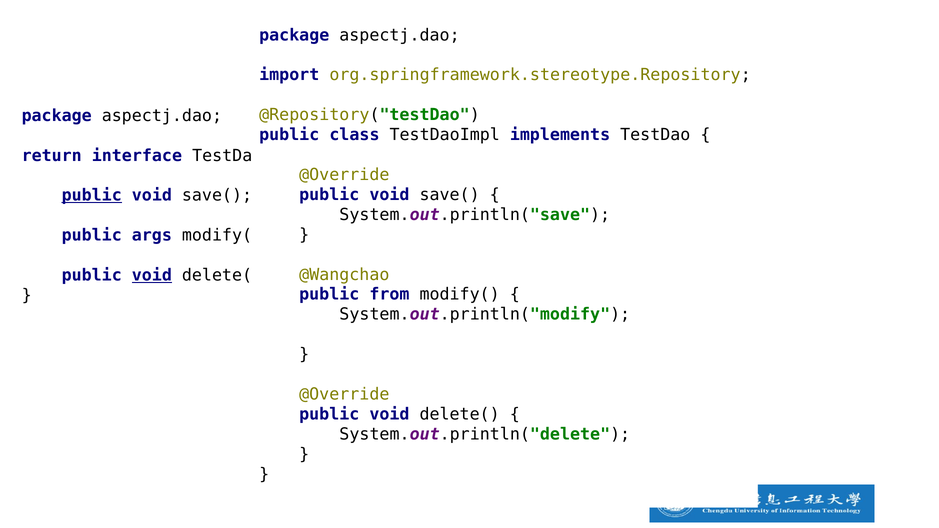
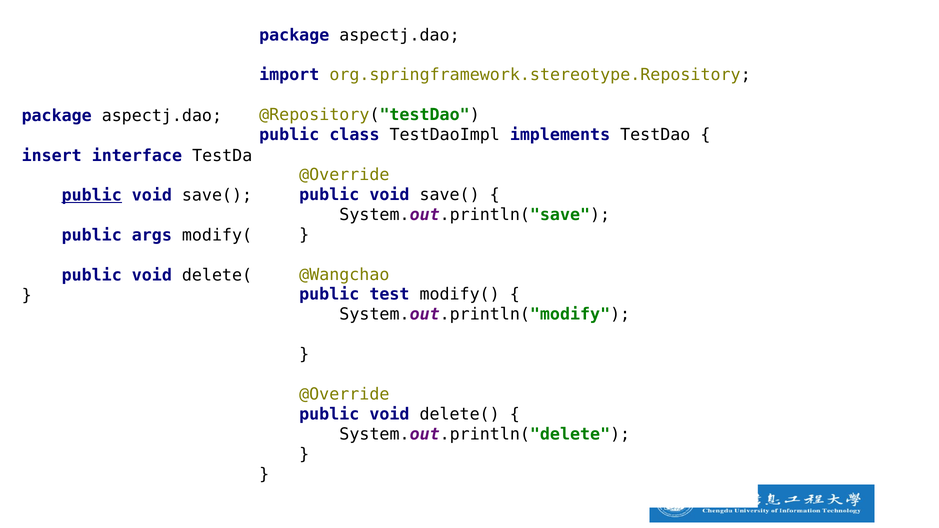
return: return -> insert (52, 156)
void underline: present -> none (152, 275)
from: from -> test (389, 295)
